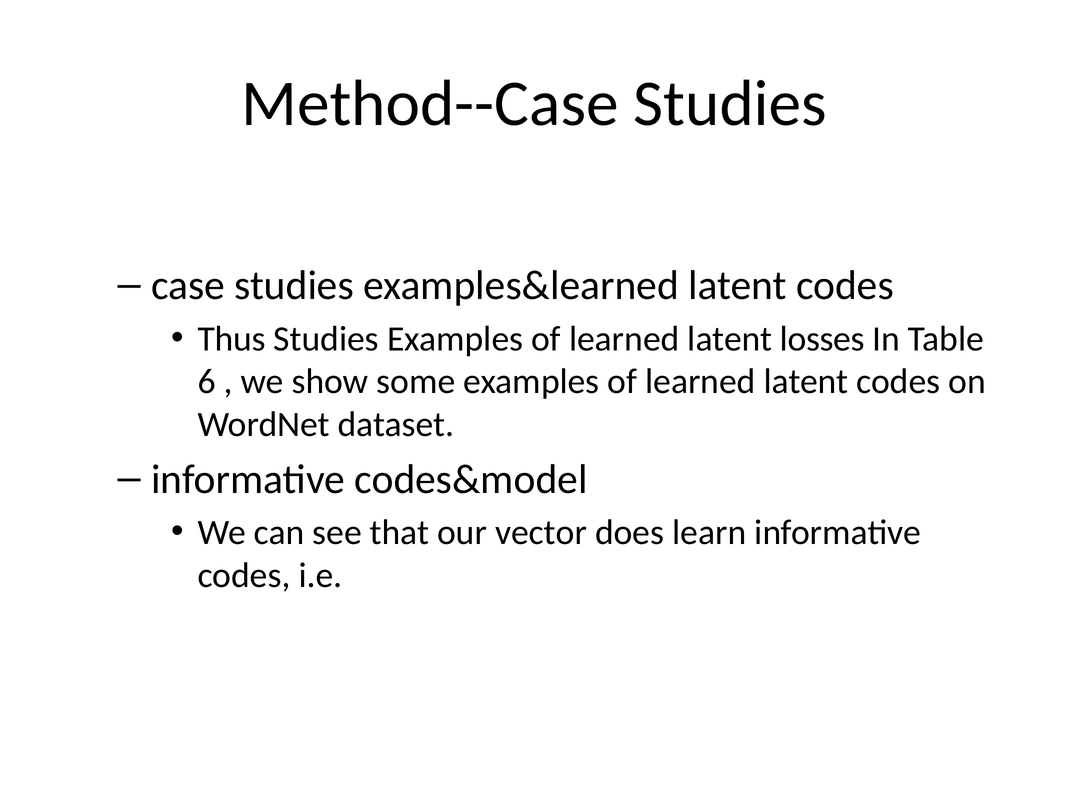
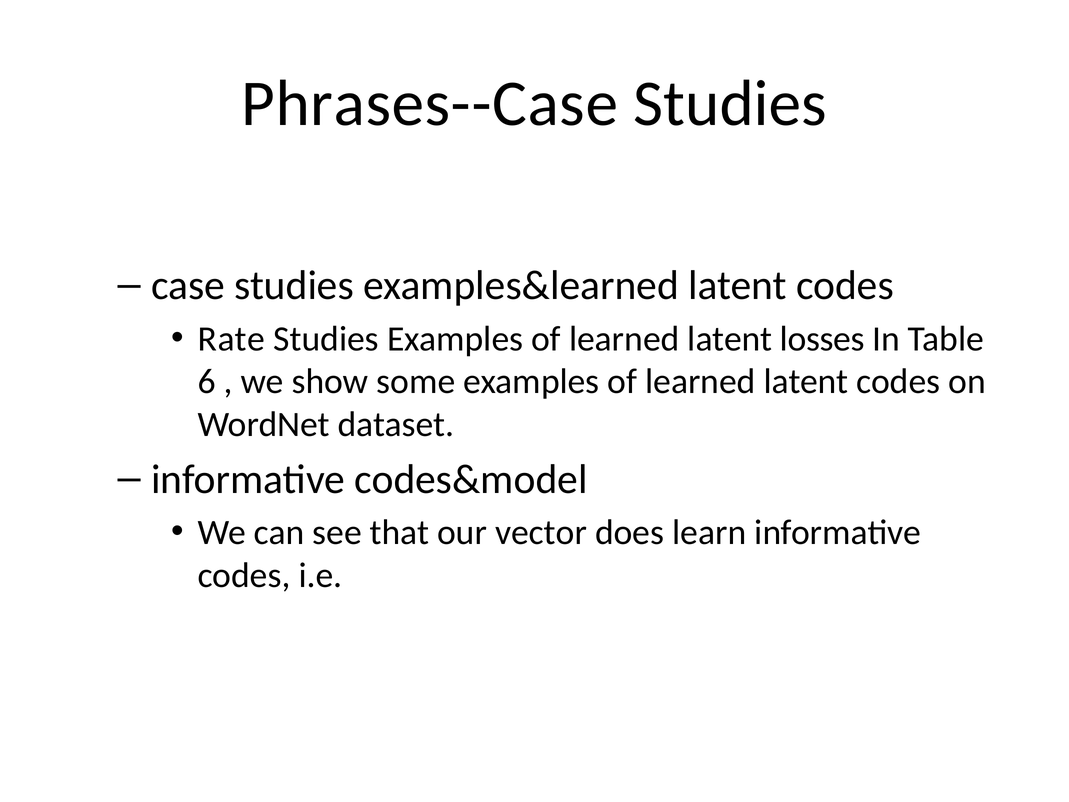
Method--Case: Method--Case -> Phrases--Case (430, 103)
Thus: Thus -> Rate (231, 339)
